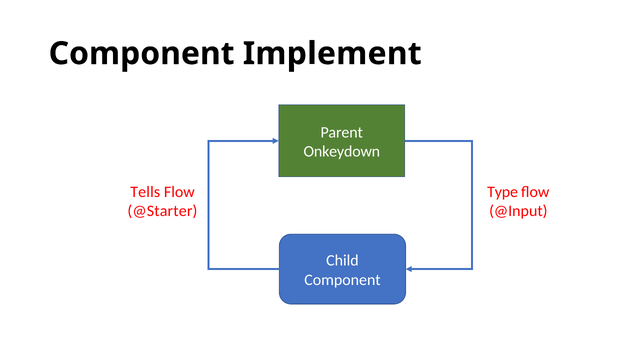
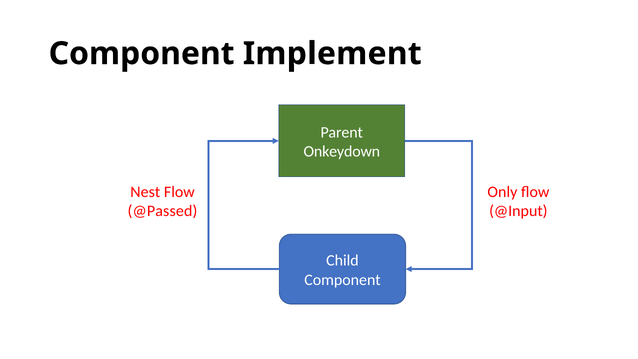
Tells: Tells -> Nest (145, 192)
Type: Type -> Only (502, 192)
@Starter: @Starter -> @Passed (162, 211)
